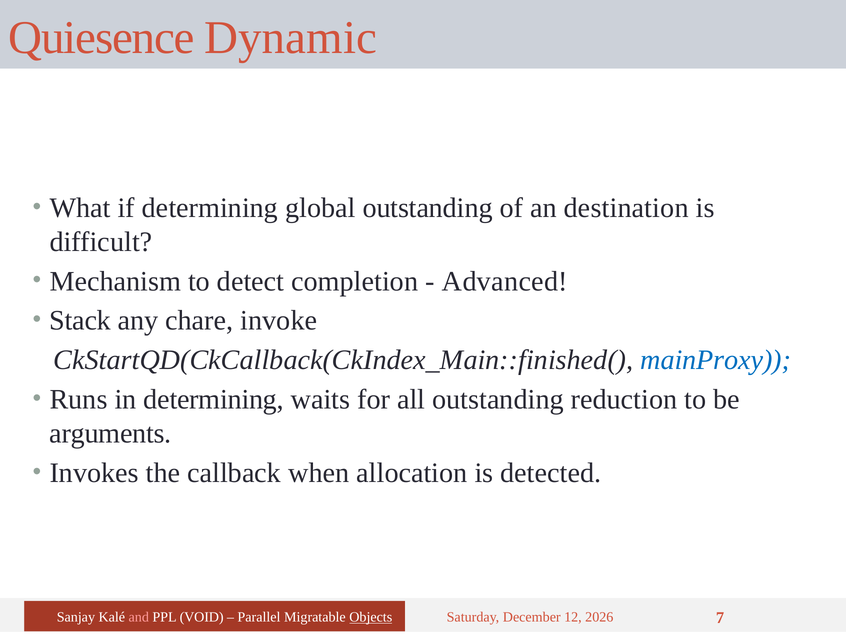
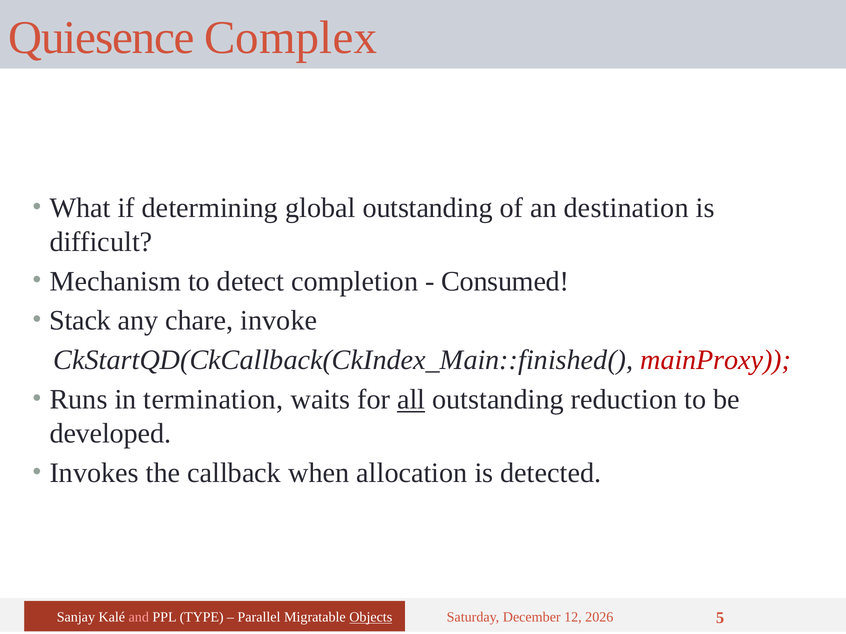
Dynamic: Dynamic -> Complex (291, 38)
Advanced: Advanced -> Consumed (505, 281)
mainProxy colour: blue -> red (716, 360)
in determining: determining -> termination (213, 400)
all underline: none -> present (411, 400)
arguments: arguments -> developed (110, 434)
VOID: VOID -> TYPE (202, 618)
7: 7 -> 5 (720, 618)
